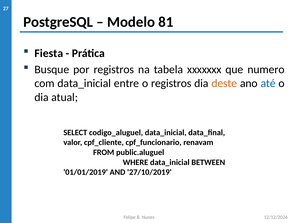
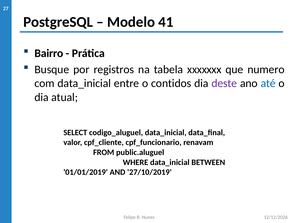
81: 81 -> 41 (166, 22)
Fiesta: Fiesta -> Bairro (49, 53)
o registros: registros -> contidos (171, 83)
deste colour: orange -> purple (224, 83)
